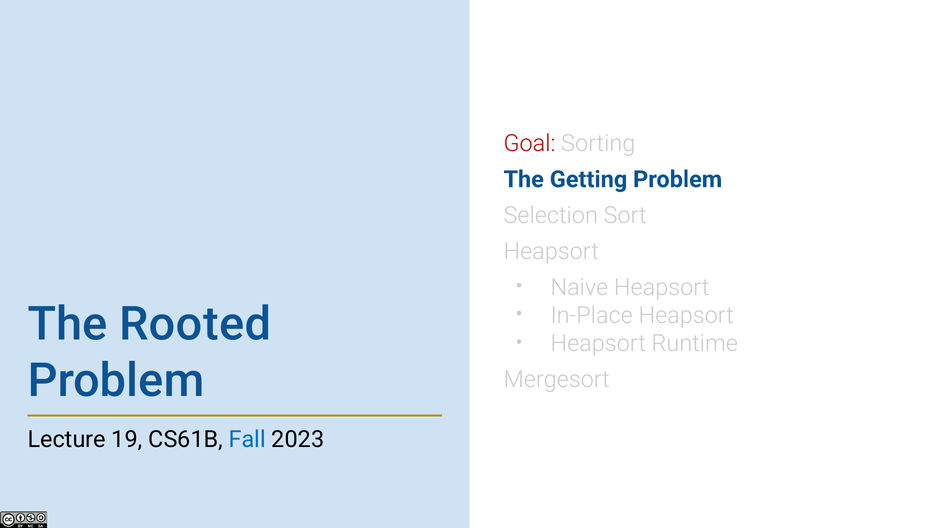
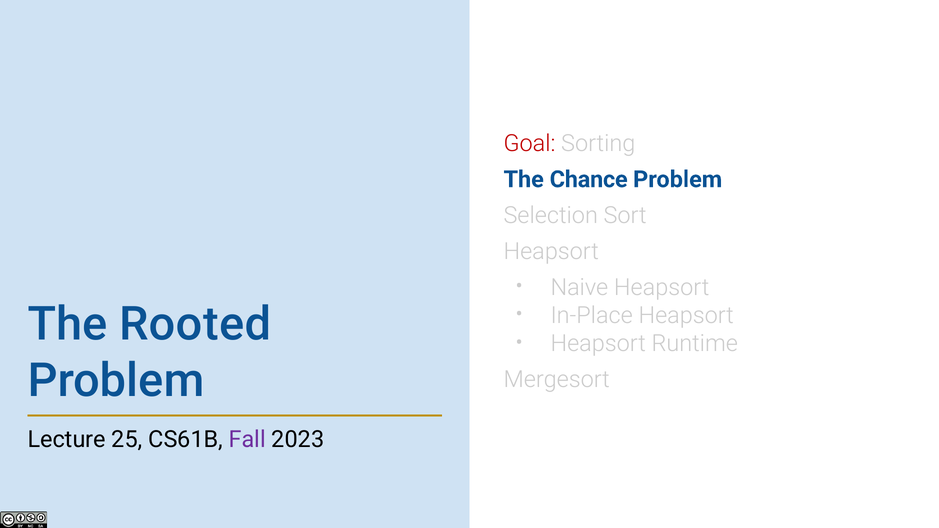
Getting: Getting -> Chance (589, 179)
19: 19 -> 25 (127, 440)
Fall colour: blue -> purple (247, 440)
